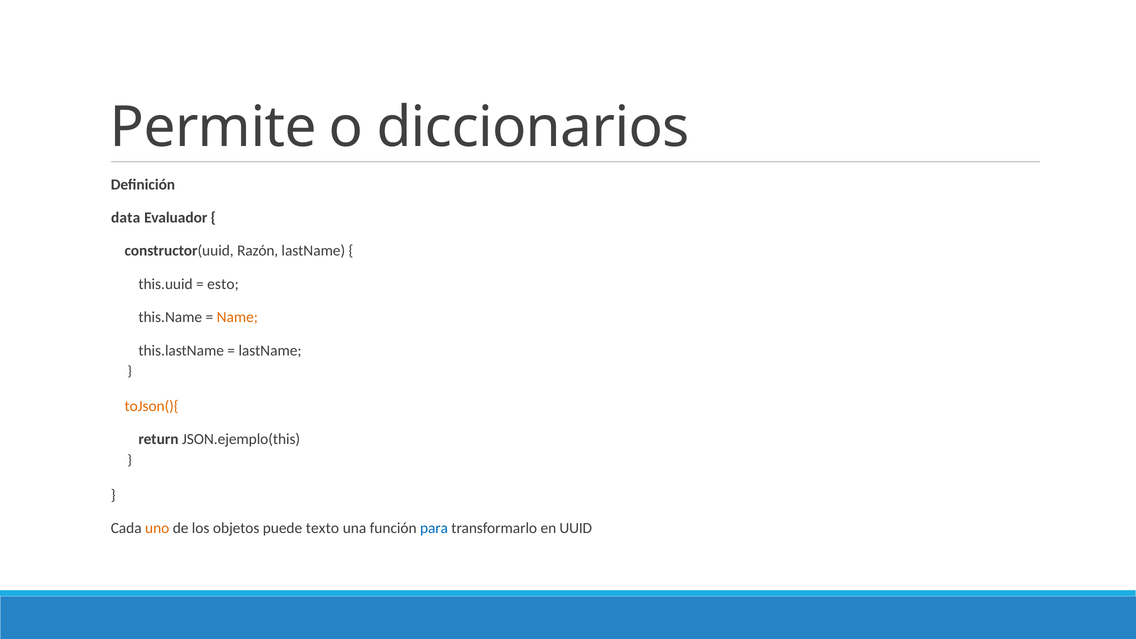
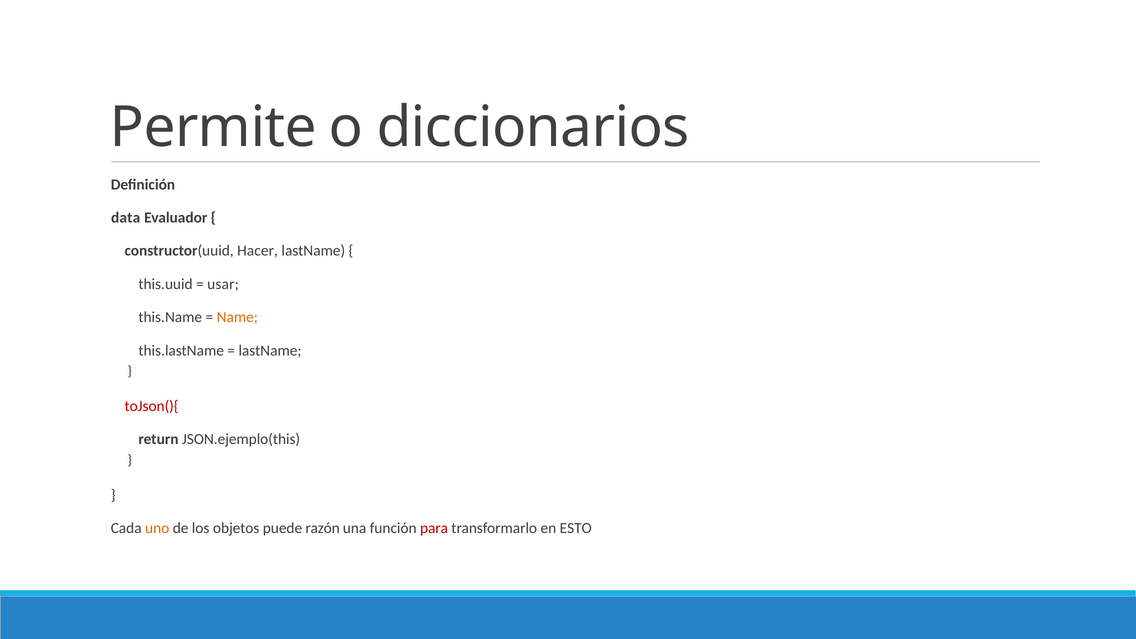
Razón: Razón -> Hacer (258, 251)
esto: esto -> usar (223, 284)
toJson(){ colour: orange -> red (152, 406)
texto: texto -> razón (323, 528)
para colour: blue -> red (434, 528)
UUID: UUID -> ESTO (576, 528)
